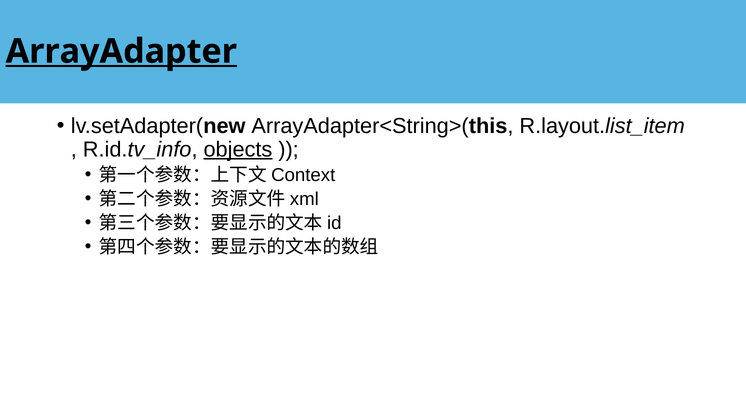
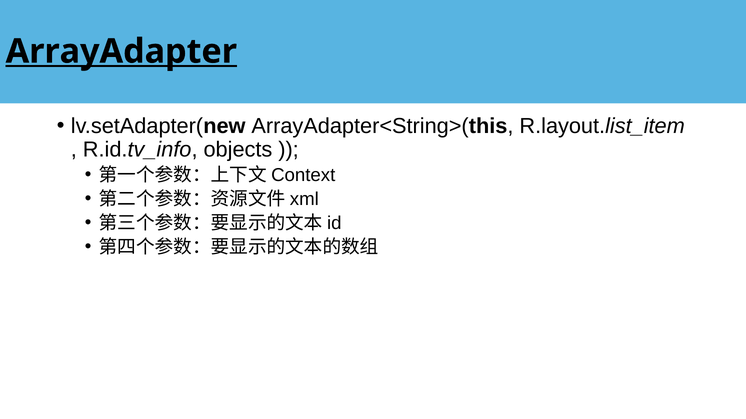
objects underline: present -> none (238, 150)
